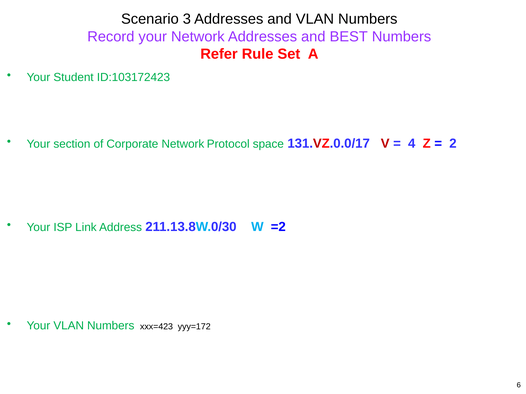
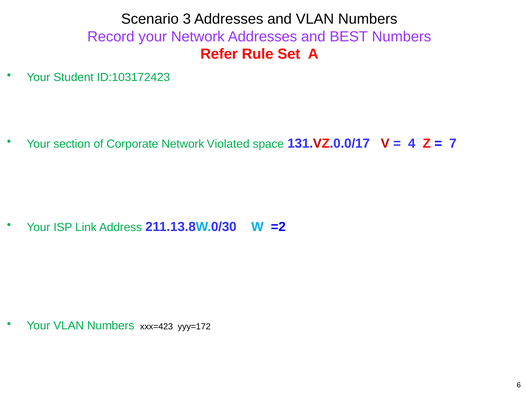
Protocol: Protocol -> Violated (228, 144)
2: 2 -> 7 (453, 144)
